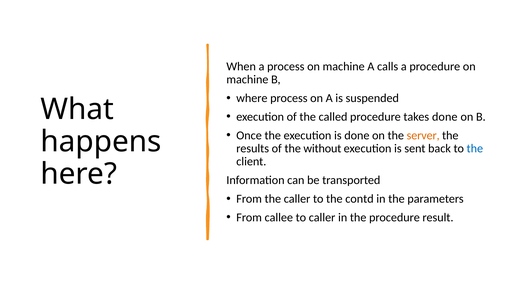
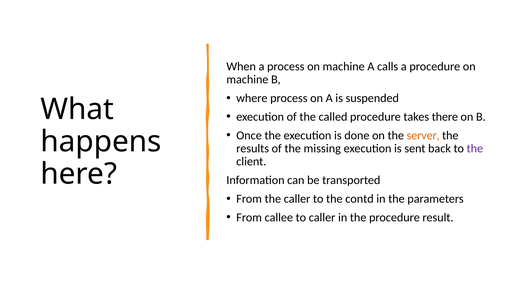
takes done: done -> there (445, 117)
without: without -> missing (322, 148)
the colour: blue -> purple (475, 148)
